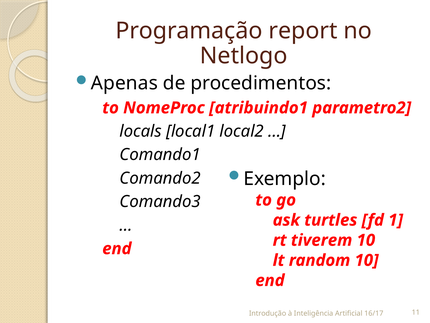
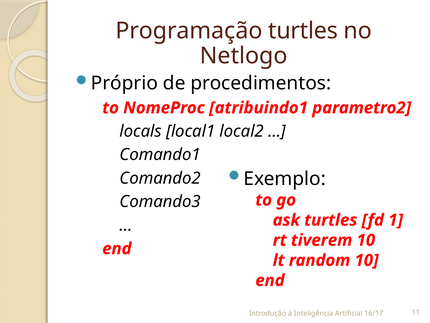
Programação report: report -> turtles (303, 31)
Apenas: Apenas -> Próprio (124, 83)
